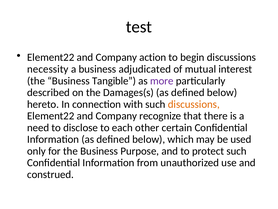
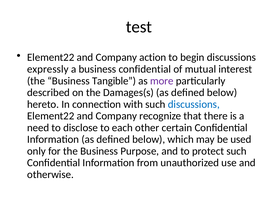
necessity: necessity -> expressly (48, 69)
business adjudicated: adjudicated -> confidential (145, 69)
discussions colour: orange -> blue (194, 104)
construed: construed -> otherwise (50, 174)
